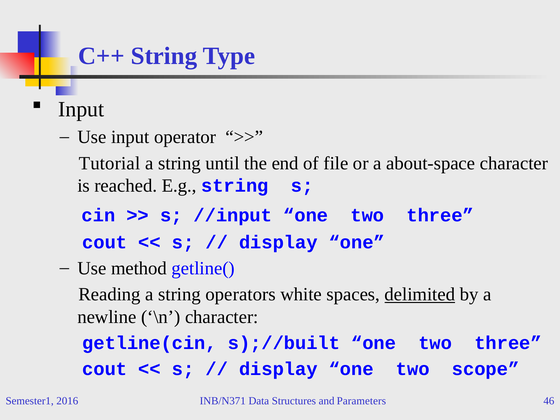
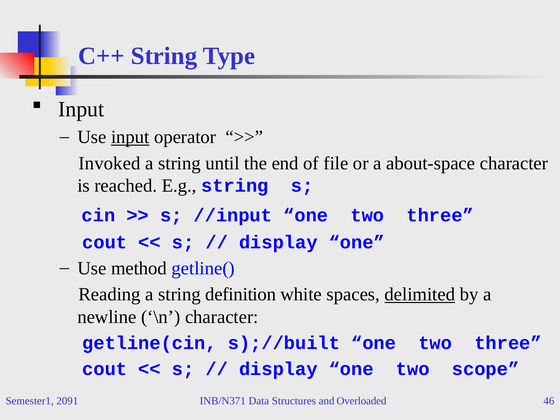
input underline: none -> present (130, 137)
Tutorial: Tutorial -> Invoked (110, 163)
operators: operators -> definition (241, 294)
2016: 2016 -> 2091 (67, 401)
Parameters: Parameters -> Overloaded (361, 401)
